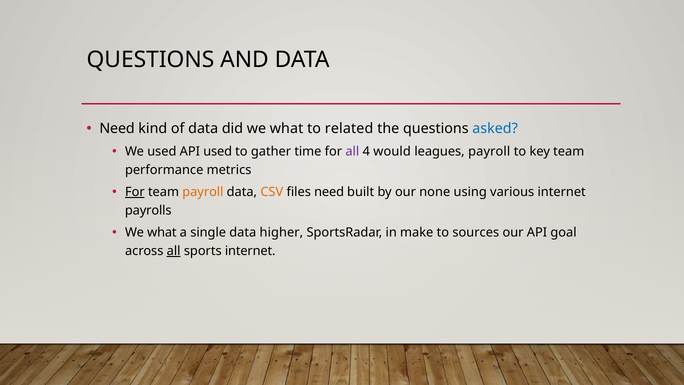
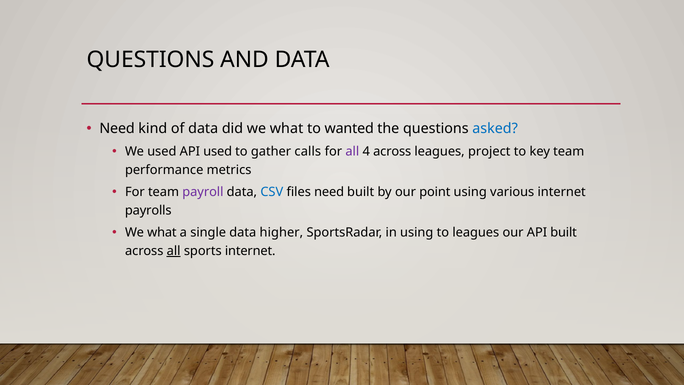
related: related -> wanted (349, 129)
time: time -> calls (308, 151)
4 would: would -> across (392, 151)
leagues payroll: payroll -> project (489, 151)
For underline: present -> none (135, 192)
payroll colour: orange -> purple (203, 192)
CSV colour: orange -> blue (272, 192)
none: none -> point (435, 192)
in make: make -> using (417, 232)
to sources: sources -> leagues (476, 232)
API goal: goal -> built (564, 232)
